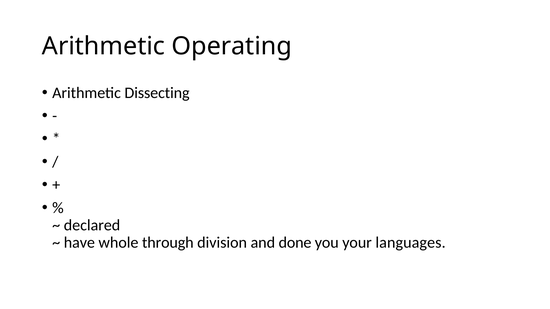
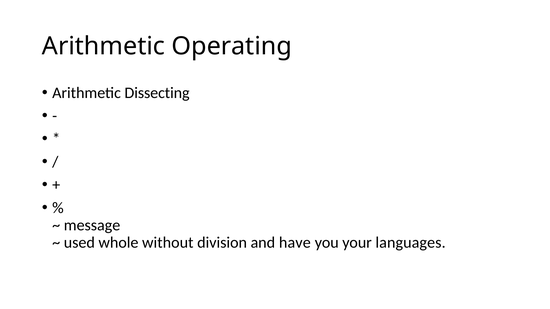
declared: declared -> message (92, 225)
have: have -> used (79, 243)
through: through -> without (168, 243)
done: done -> have (295, 243)
